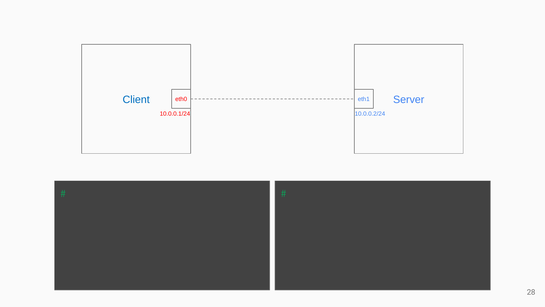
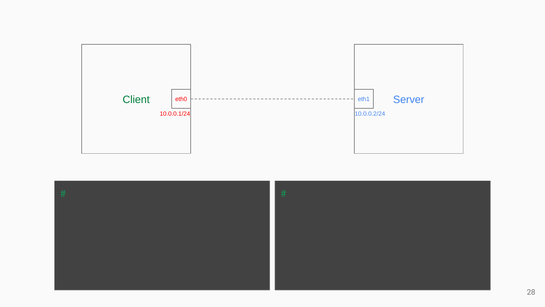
Client colour: blue -> green (136, 100)
